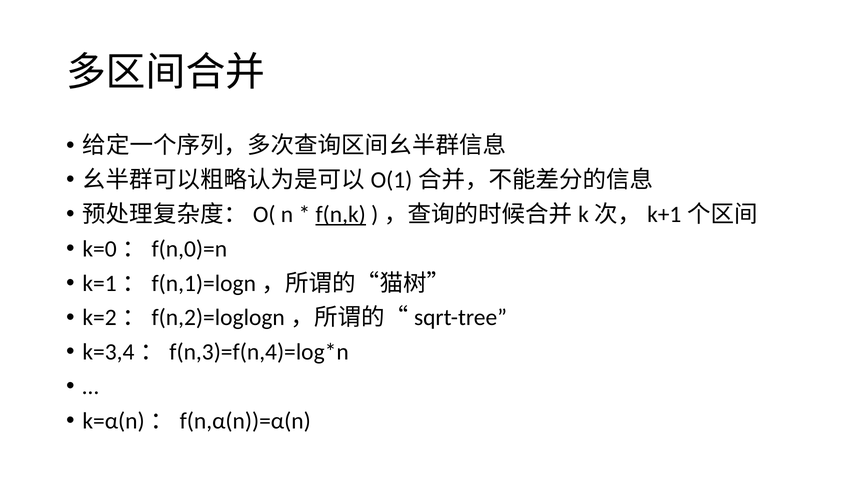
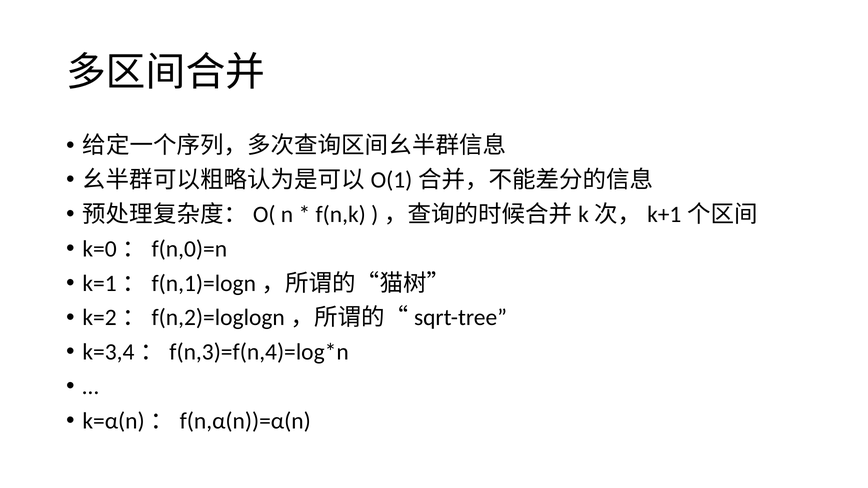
f(n,k underline: present -> none (341, 215)
